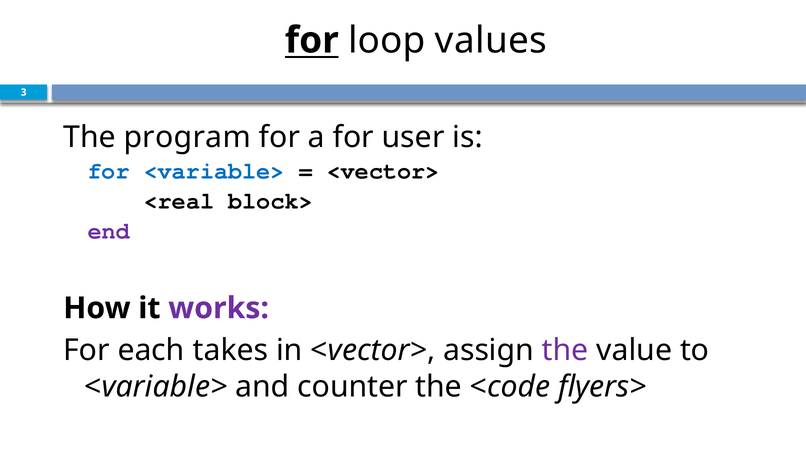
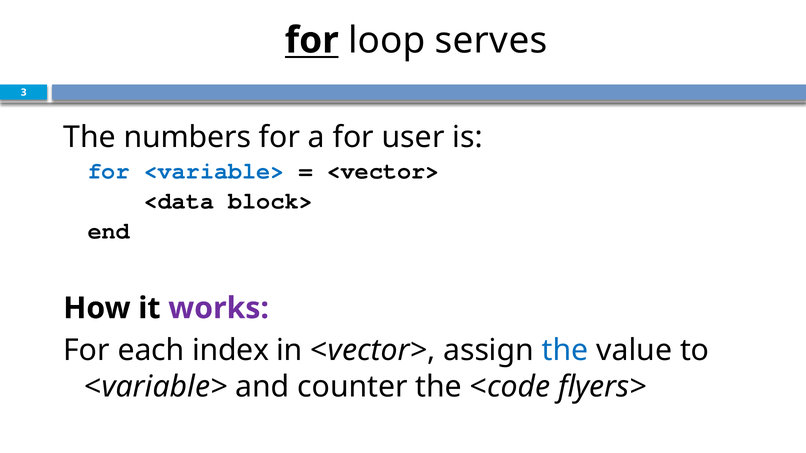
values: values -> serves (491, 40)
program: program -> numbers (187, 137)
<real: <real -> <data (179, 201)
end colour: purple -> black (109, 231)
takes: takes -> index (231, 351)
the colour: purple -> blue (565, 351)
